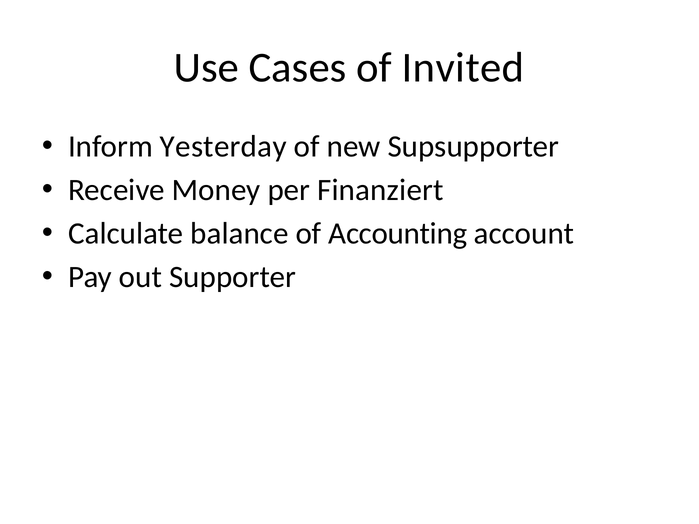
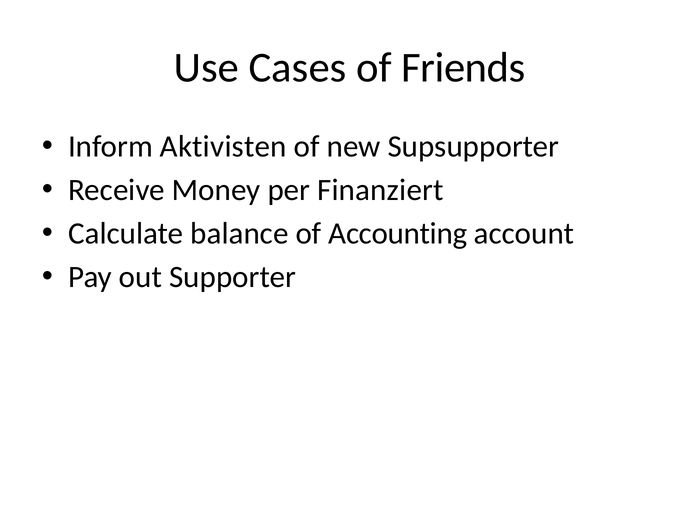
Invited: Invited -> Friends (463, 68)
Yesterday: Yesterday -> Aktivisten (223, 147)
